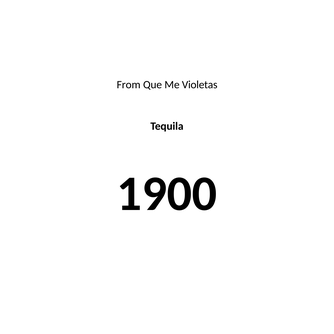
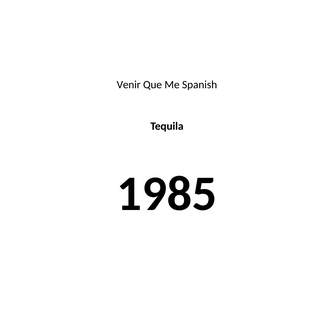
From: From -> Venir (129, 85)
Violetas: Violetas -> Spanish (200, 85)
1900: 1900 -> 1985 (167, 194)
